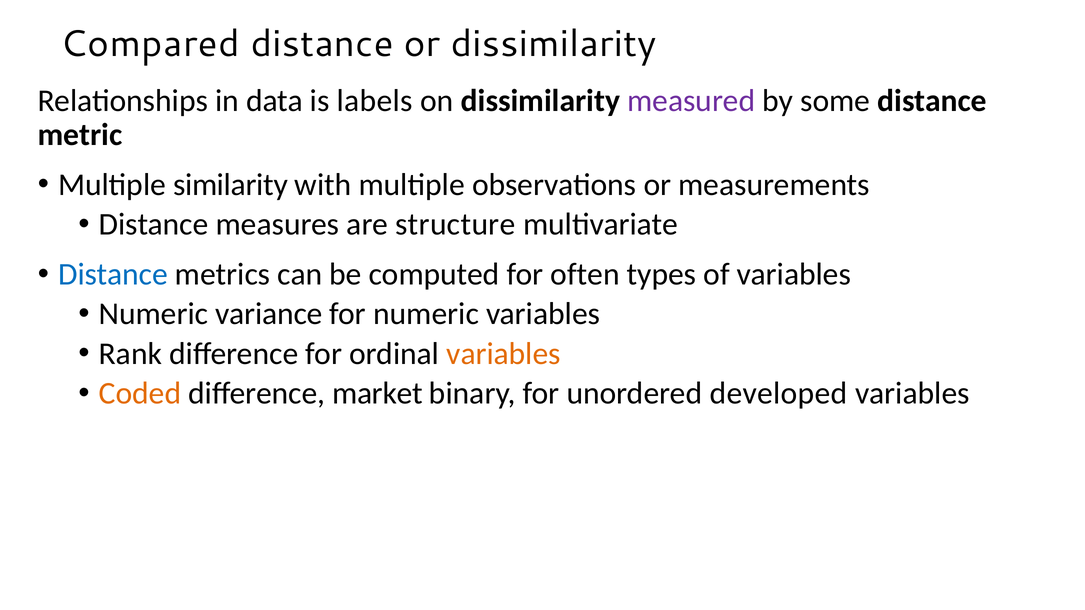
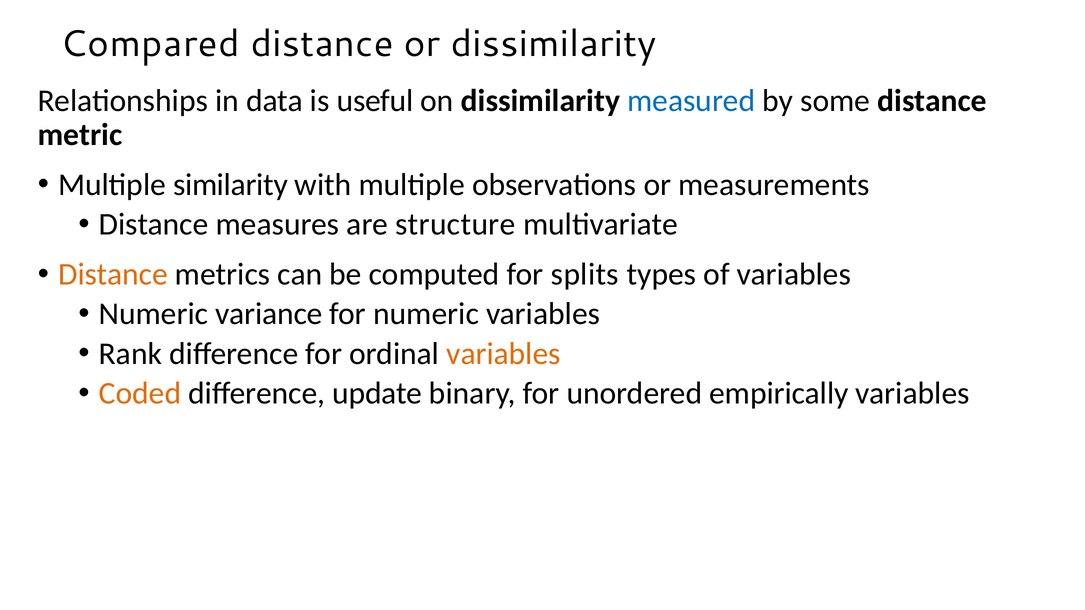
labels: labels -> useful (375, 101)
measured colour: purple -> blue (691, 101)
Distance colour: blue -> orange (113, 274)
often: often -> splits (585, 274)
market: market -> update (377, 394)
developed: developed -> empirically (779, 394)
